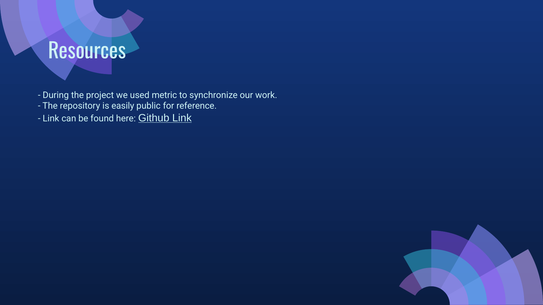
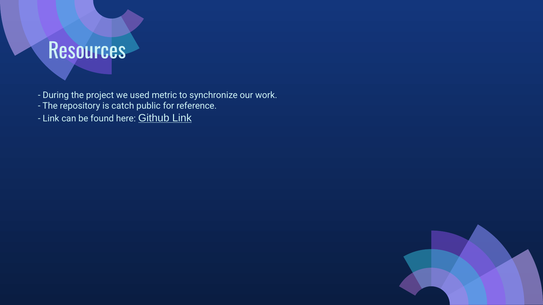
easily: easily -> catch (123, 106)
